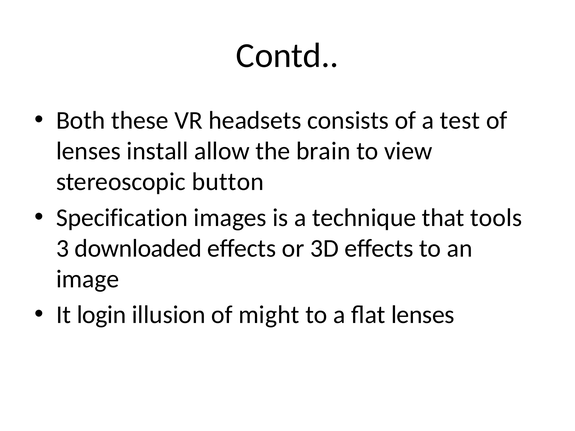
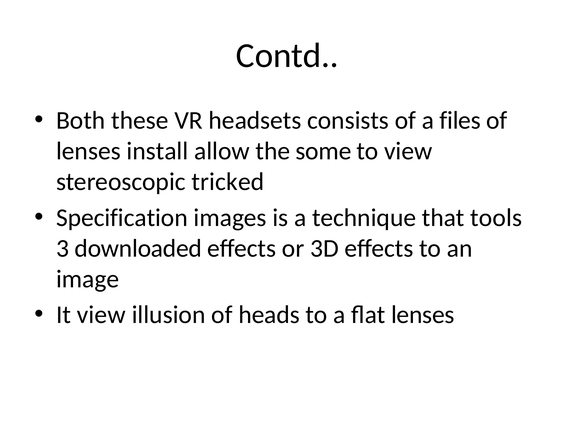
test: test -> files (460, 121)
brain: brain -> some (323, 151)
button: button -> tricked (228, 182)
It login: login -> view (101, 315)
might: might -> heads (269, 315)
